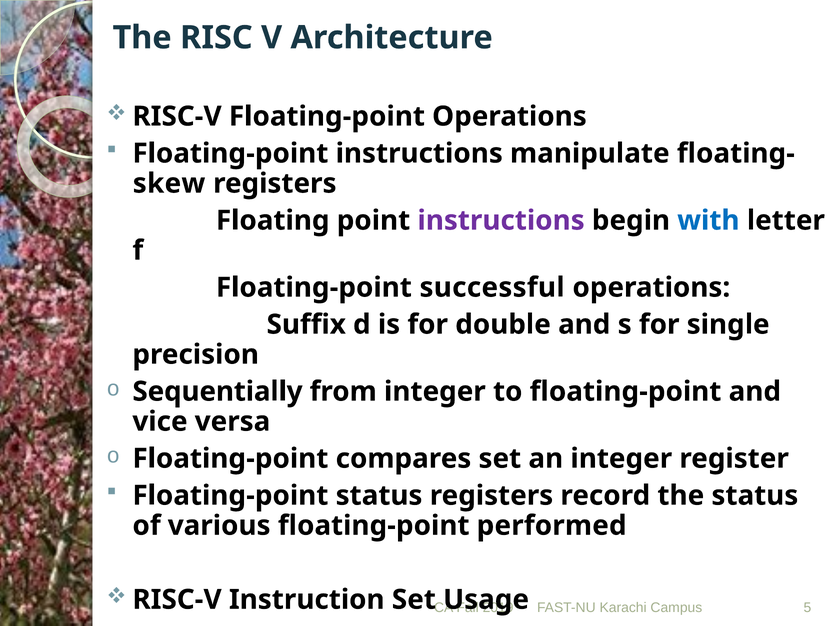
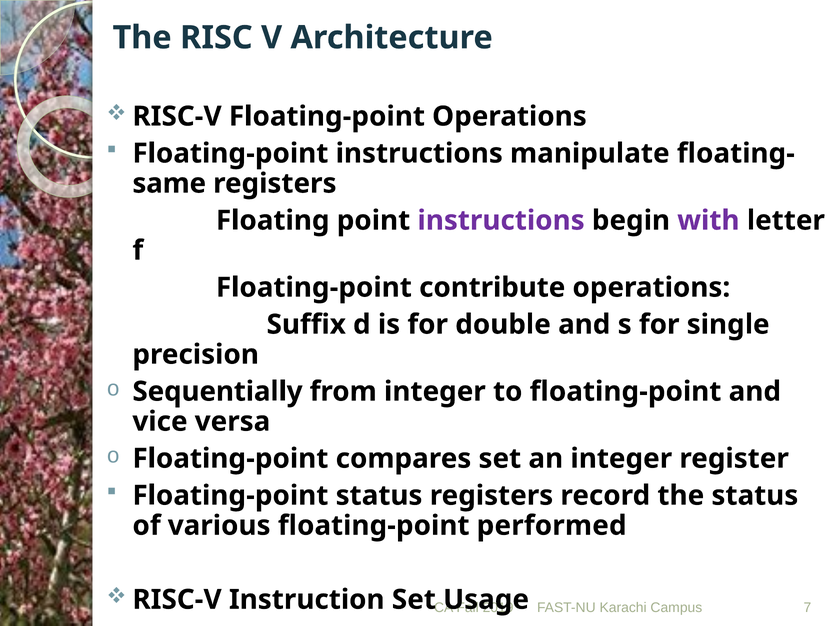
skew: skew -> same (169, 184)
with colour: blue -> purple (708, 221)
successful: successful -> contribute (492, 288)
5: 5 -> 7 (807, 608)
